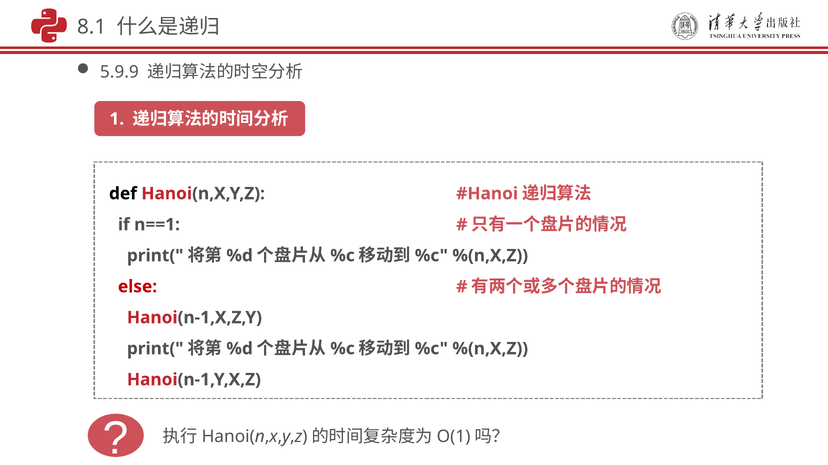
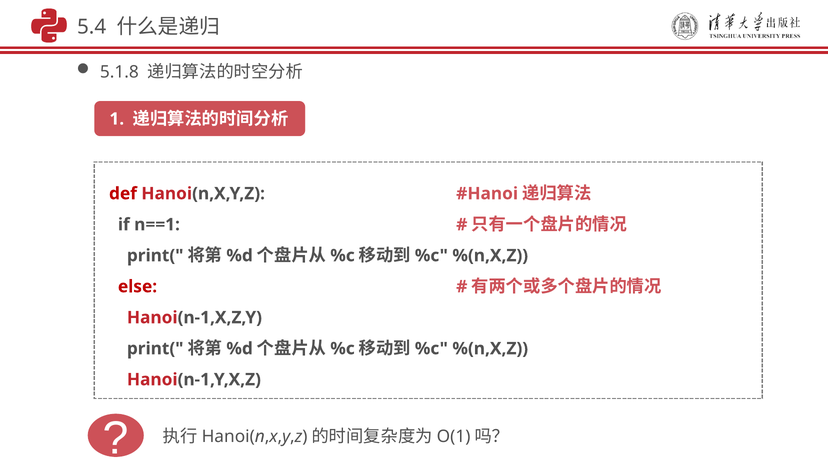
8.1: 8.1 -> 5.4 (92, 27)
5.9.9: 5.9.9 -> 5.1.8 (119, 72)
def colour: black -> red (123, 194)
